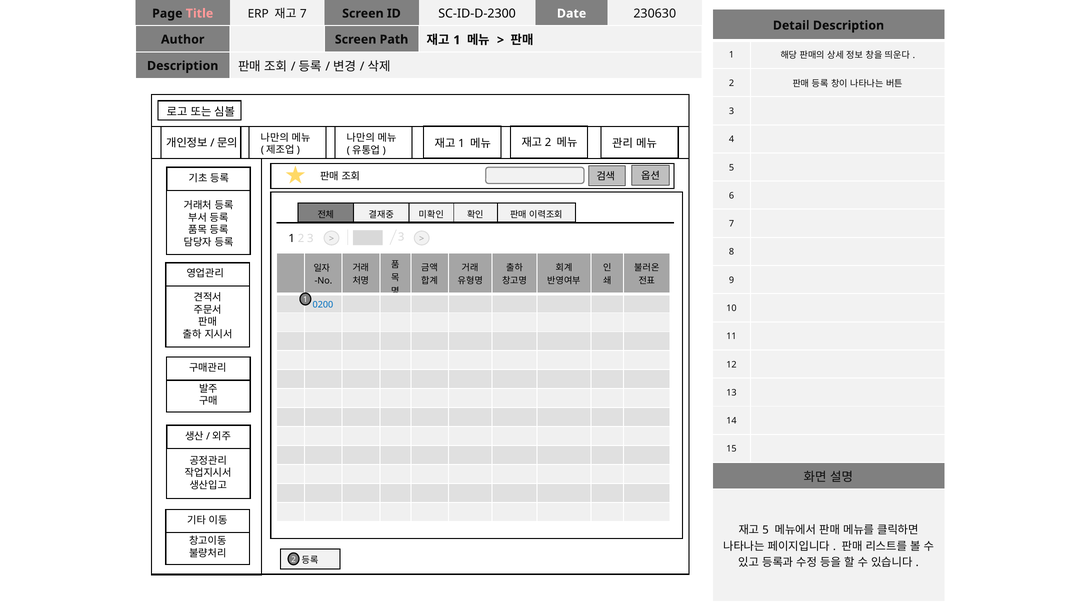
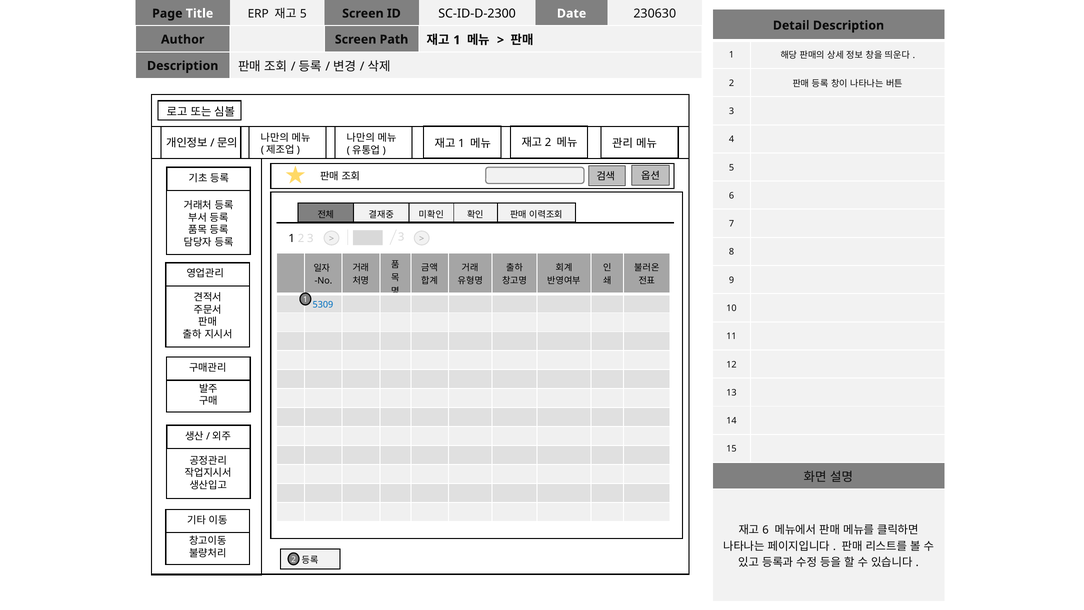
Title colour: pink -> white (199, 14)
7: 7 -> 5 (303, 14)
0200: 0200 -> 5309 (323, 304)
5: 5 -> 6 (766, 530)
